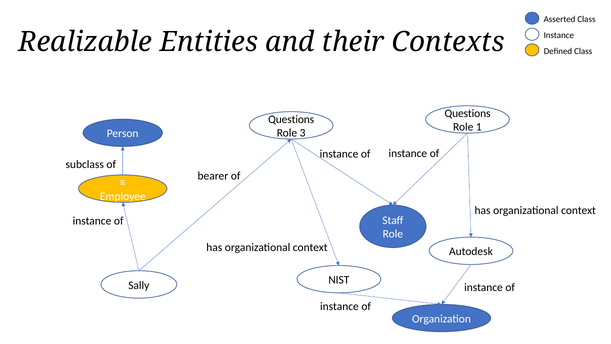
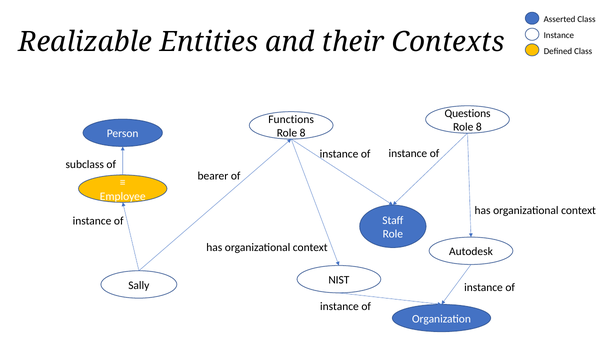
Questions: Questions -> Functions (291, 119)
1: 1 -> 8 (479, 127)
3: 3 -> 8 (303, 133)
